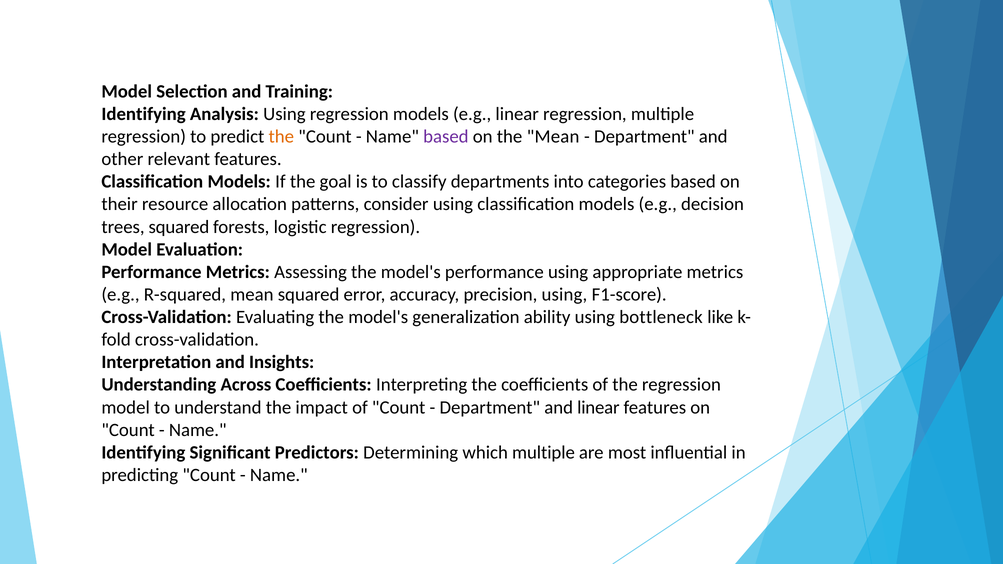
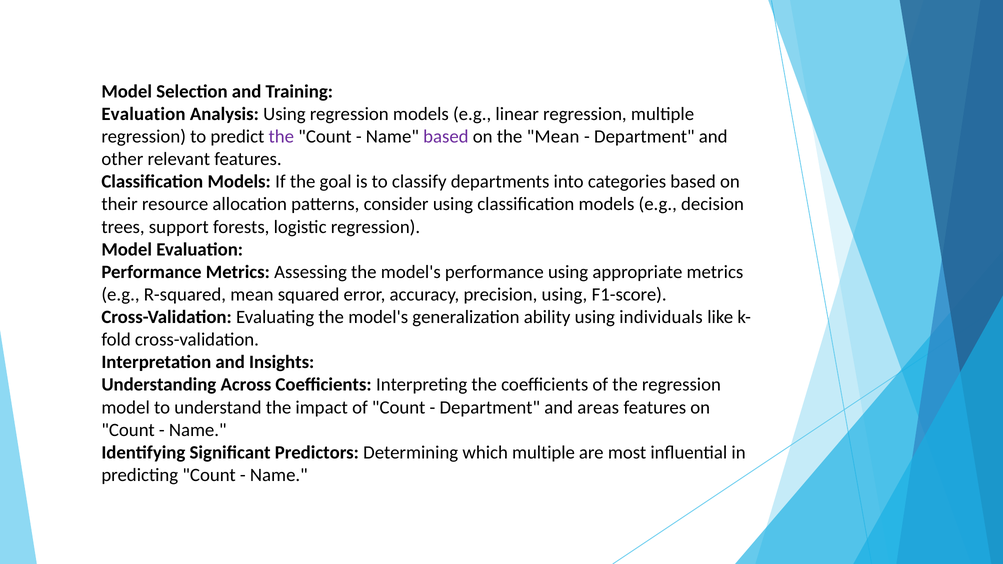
Identifying: Identifying -> Evaluation (143, 114)
the colour: orange -> purple (281, 137)
trees squared: squared -> support (179, 227)
bottleneck: bottleneck -> individuals (661, 317)
and linear: linear -> areas (598, 407)
